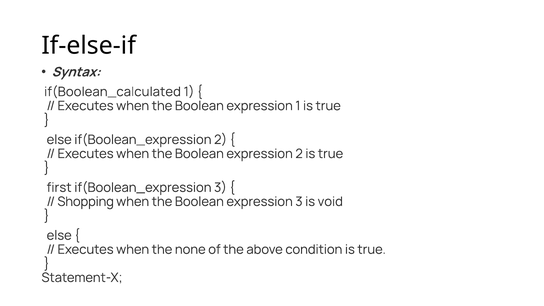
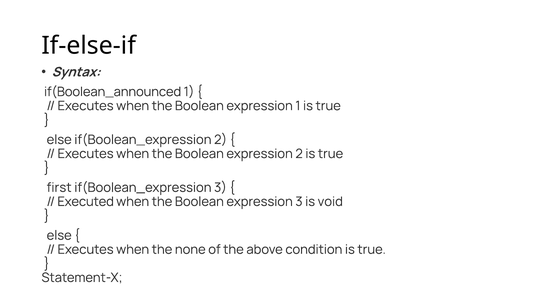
if(Boolean_calculated: if(Boolean_calculated -> if(Boolean_announced (113, 92)
Shopping: Shopping -> Executed (86, 202)
